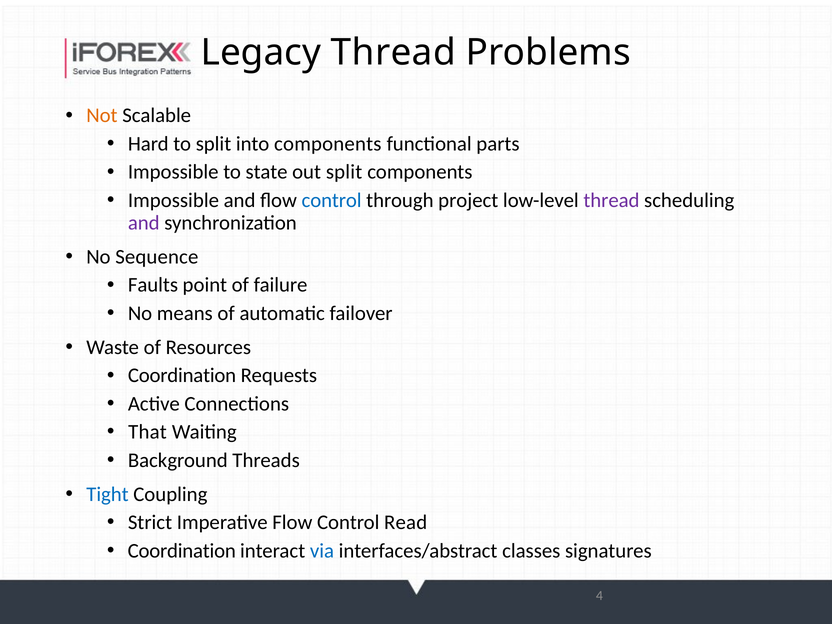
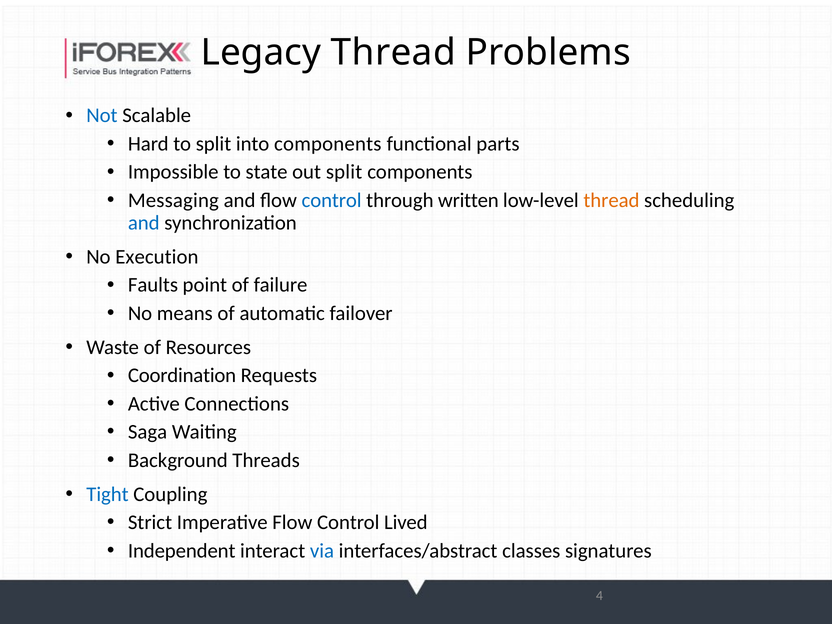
Not colour: orange -> blue (102, 115)
Impossible: Impossible -> Messaging (173, 200)
project: project -> written (468, 200)
thread colour: purple -> orange (611, 200)
and colour: purple -> blue (144, 223)
Sequence: Sequence -> Execution (157, 257)
That: That -> Saga (148, 432)
Read: Read -> Lived (406, 522)
Coordination: Coordination -> Independent (182, 551)
